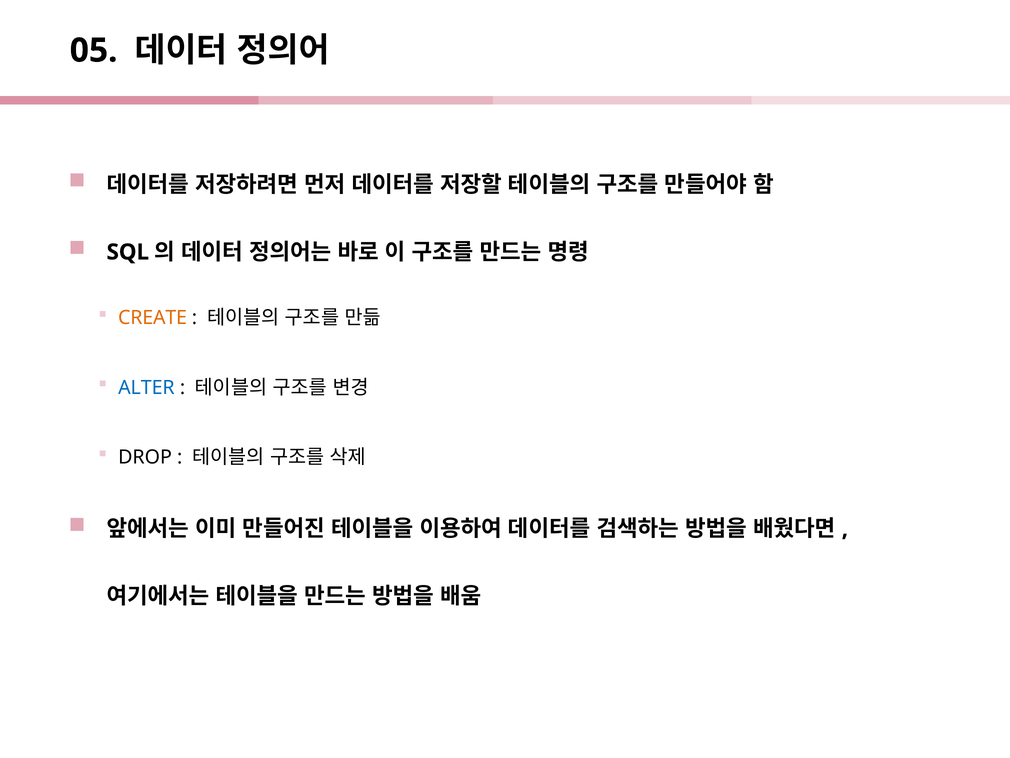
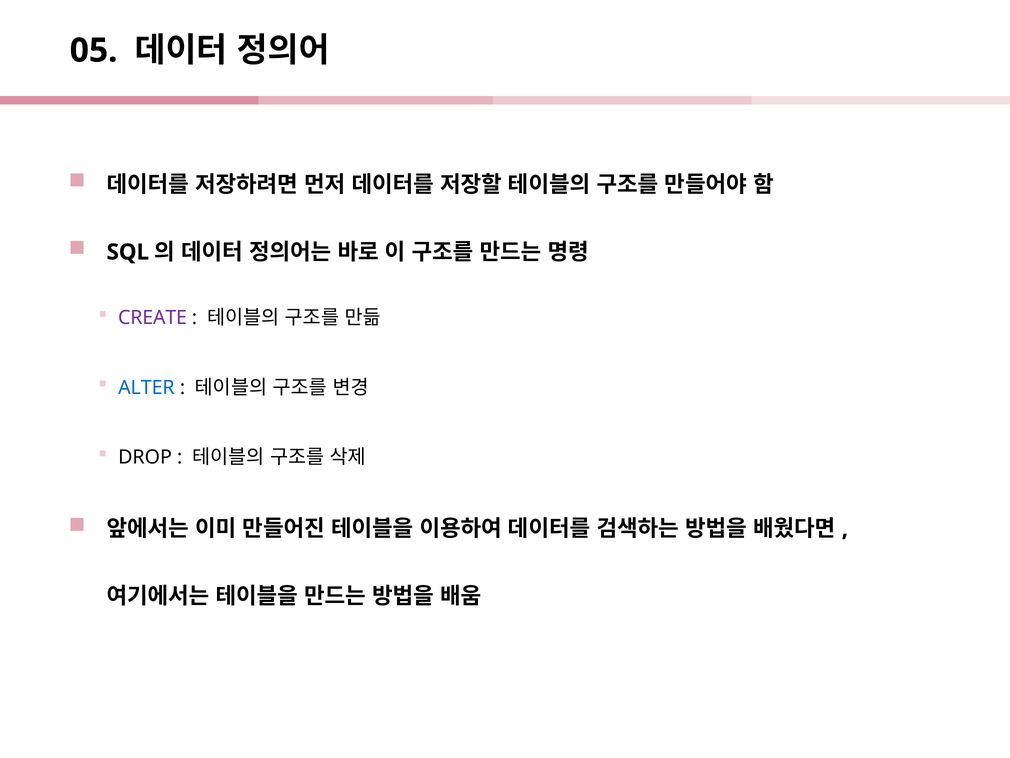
CREATE colour: orange -> purple (153, 318)
